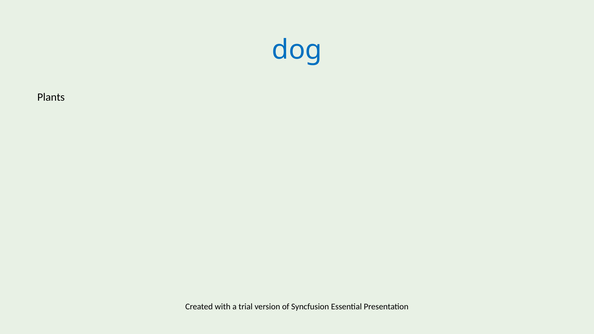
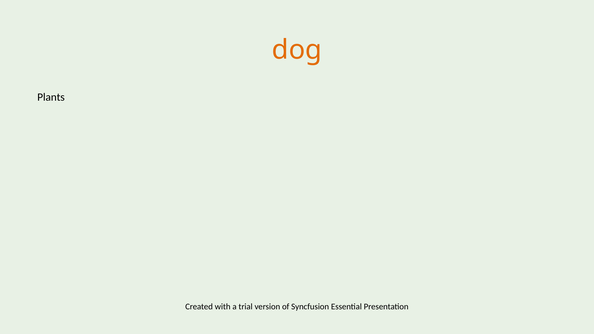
dog colour: blue -> orange (297, 50)
